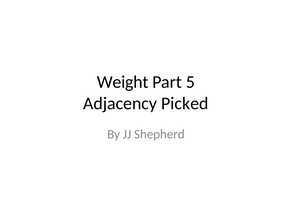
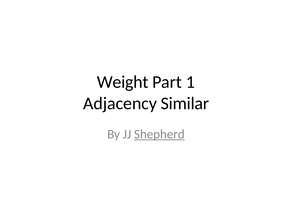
5: 5 -> 1 (190, 82)
Picked: Picked -> Similar (185, 103)
Shepherd underline: none -> present (159, 134)
